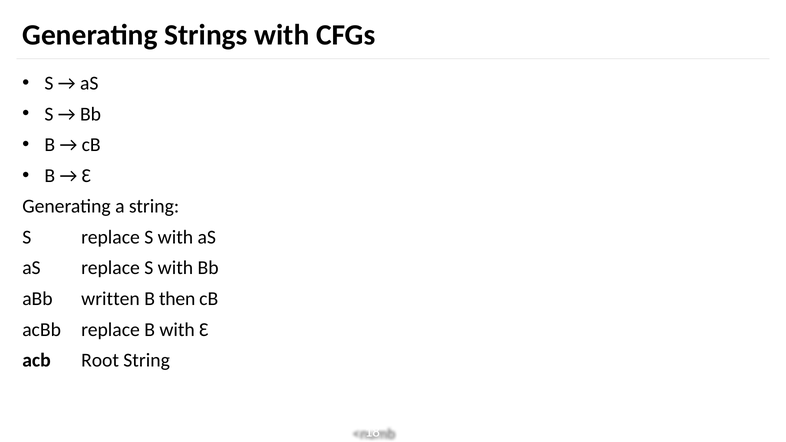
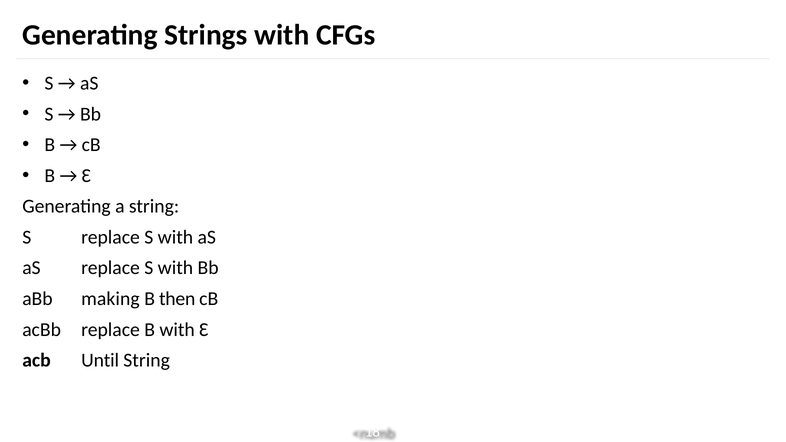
written: written -> making (110, 299)
Root: Root -> Until (100, 360)
